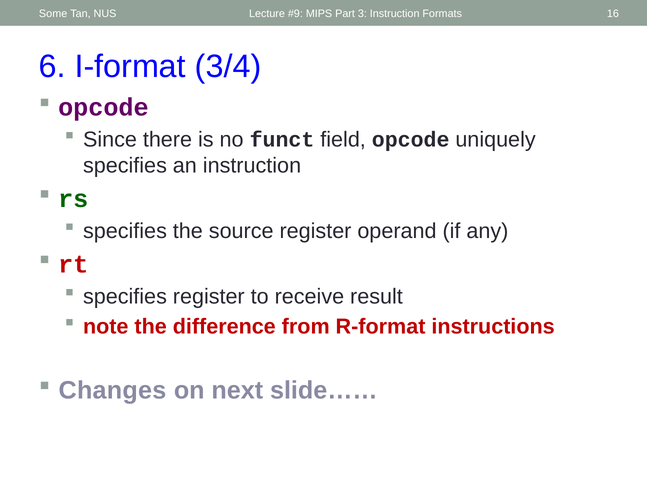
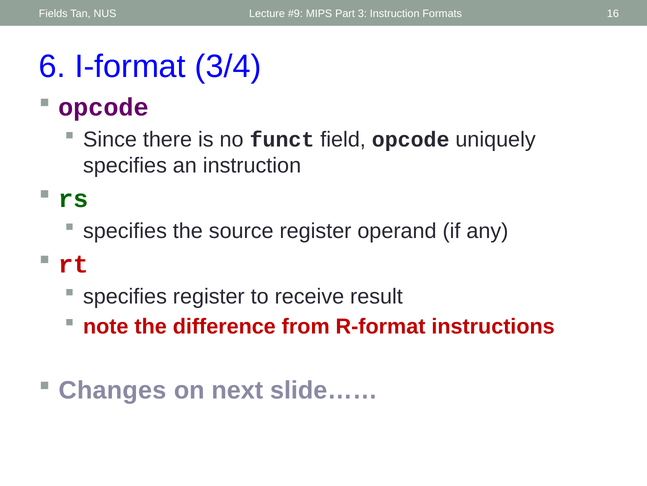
Some: Some -> Fields (53, 14)
